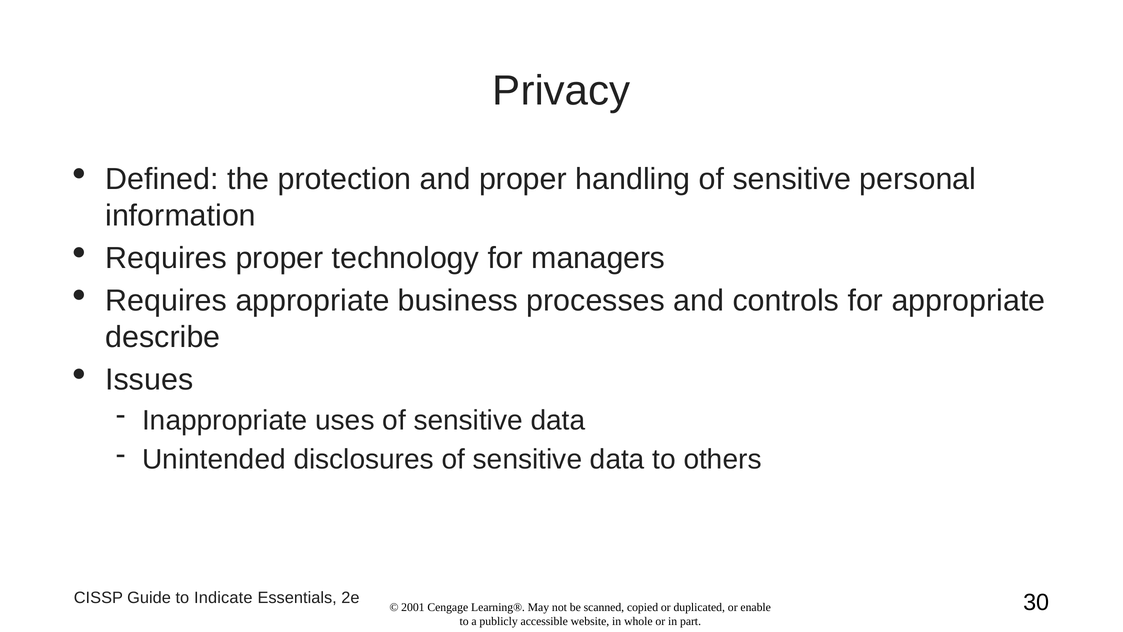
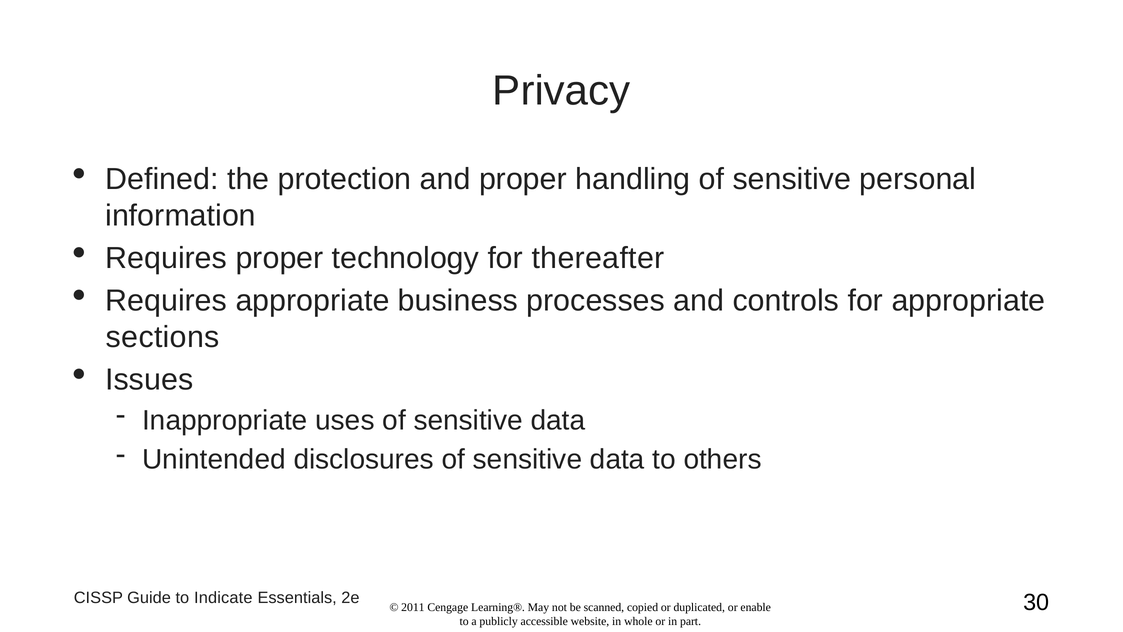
managers: managers -> thereafter (598, 258)
describe: describe -> sections (163, 337)
2001: 2001 -> 2011 (413, 607)
